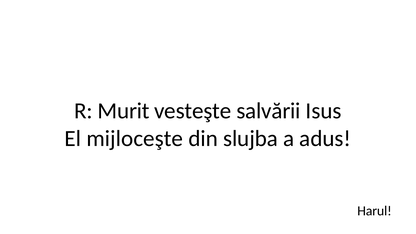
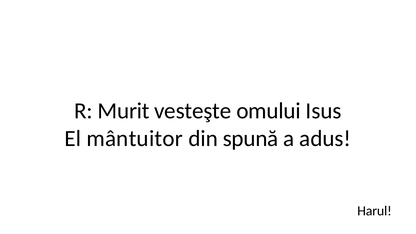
salvării: salvării -> omului (269, 111)
mijloceşte: mijloceşte -> mântuitor (135, 139)
slujba: slujba -> spună (251, 139)
